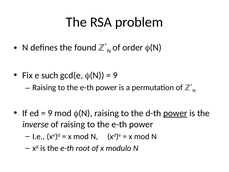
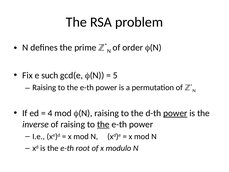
found: found -> prime (85, 47)
9: 9 -> 5 (115, 75)
9: 9 -> 4 (50, 113)
the underline: none -> present (103, 124)
